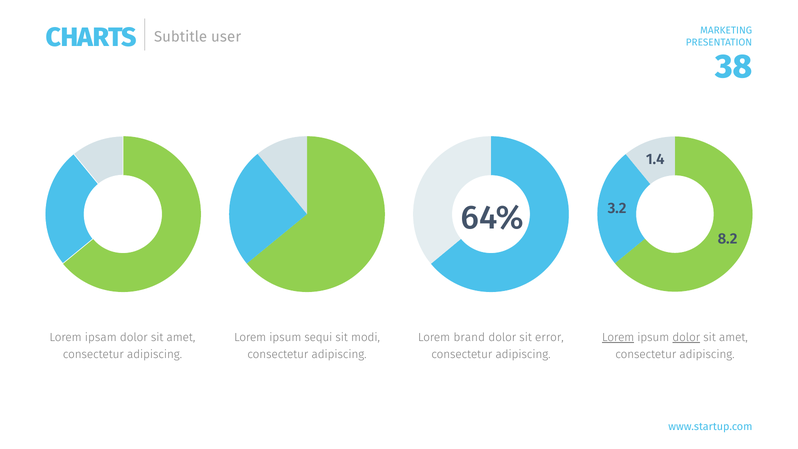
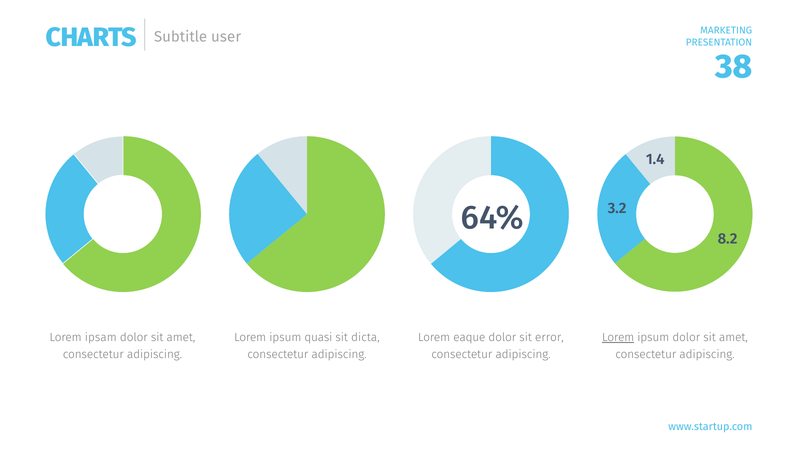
sequi: sequi -> quasi (318, 337)
modi: modi -> dicta (365, 337)
dolor underline: present -> none (686, 337)
brand: brand -> eaque (469, 337)
